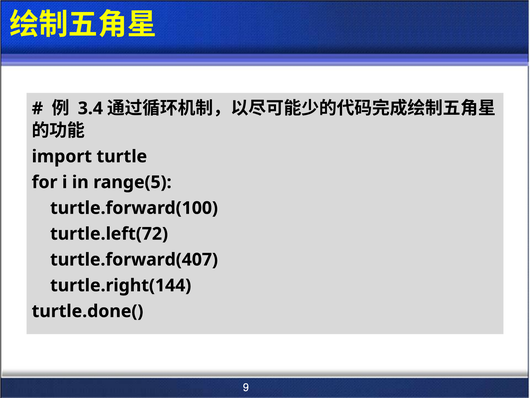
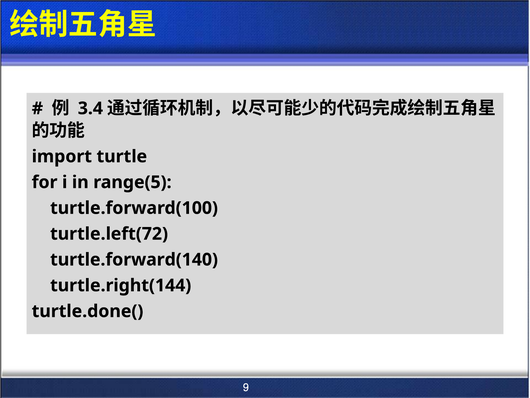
turtle.forward(407: turtle.forward(407 -> turtle.forward(140 (134, 259)
